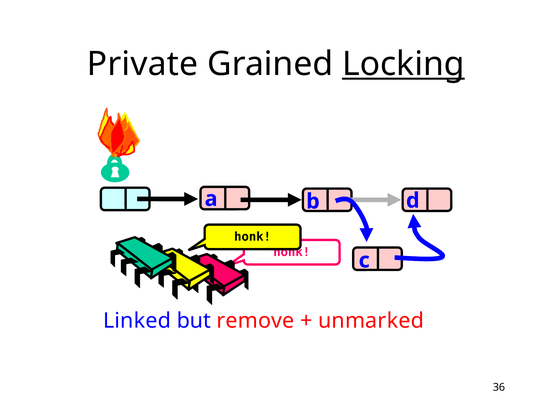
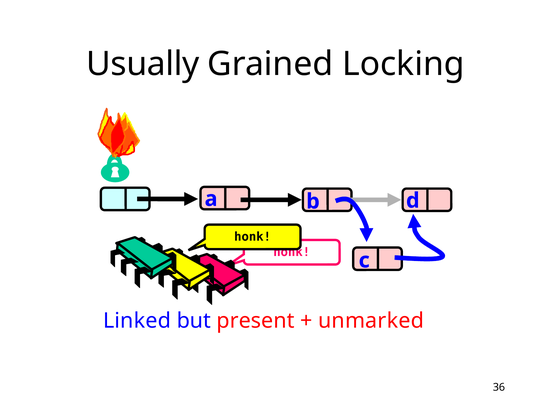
Private: Private -> Usually (143, 64)
Locking underline: present -> none (403, 64)
remove: remove -> present (256, 321)
